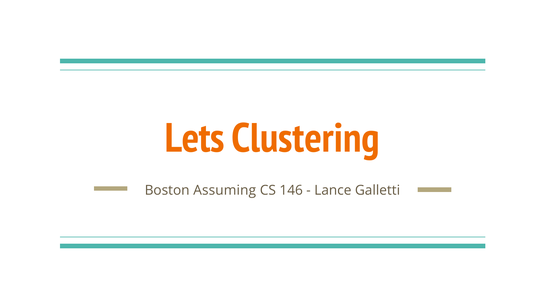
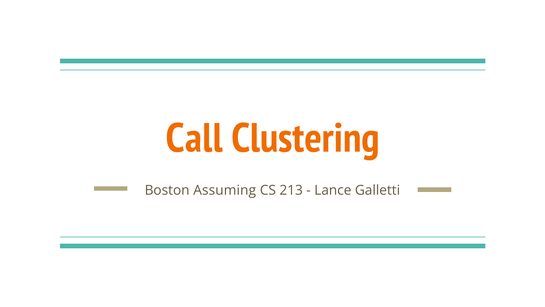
Lets: Lets -> Call (194, 138)
146: 146 -> 213 (291, 190)
